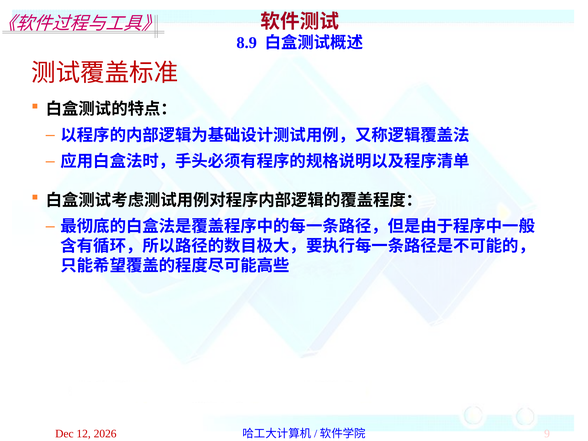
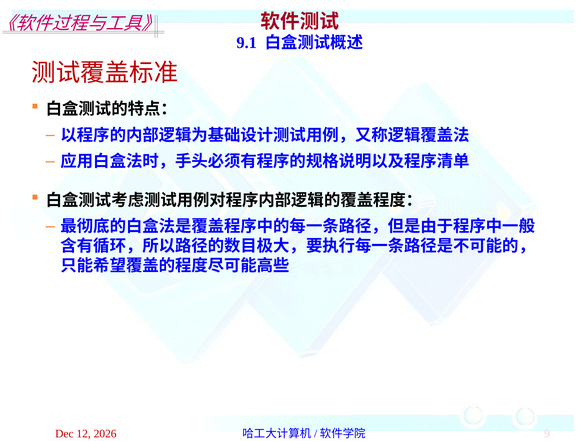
8.9: 8.9 -> 9.1 (247, 43)
